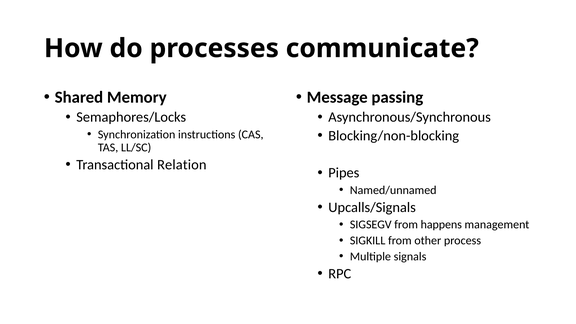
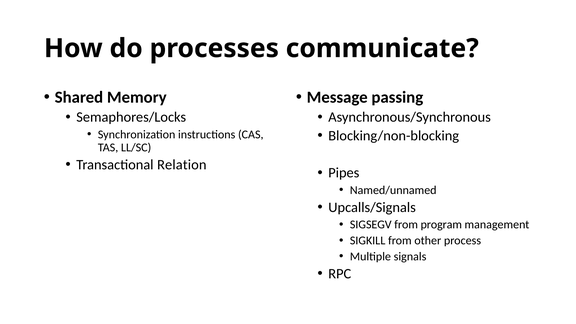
happens: happens -> program (441, 225)
